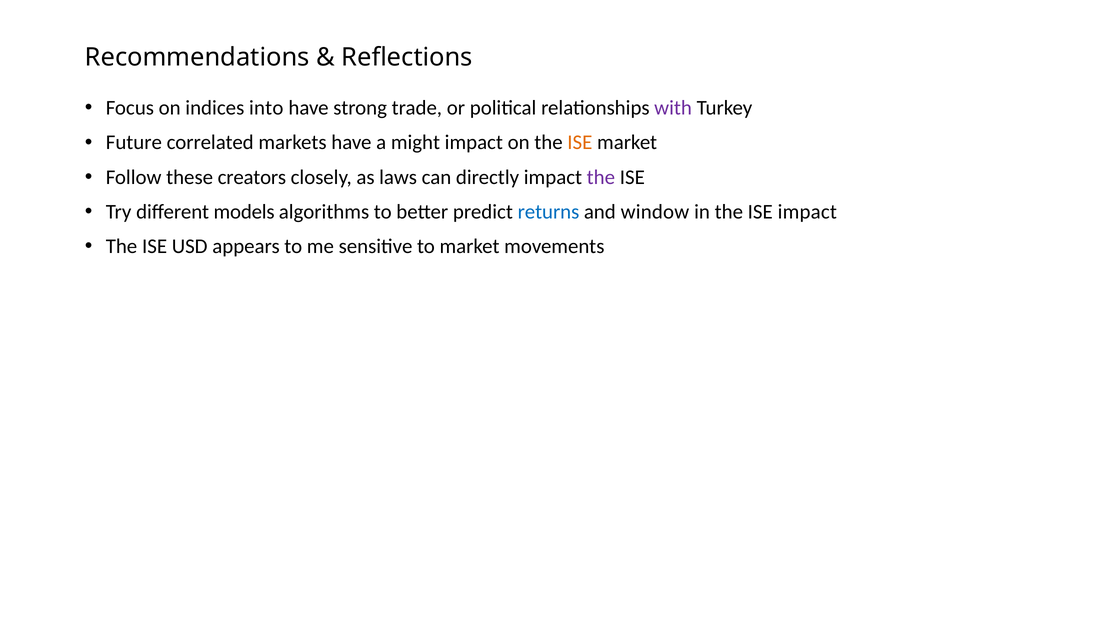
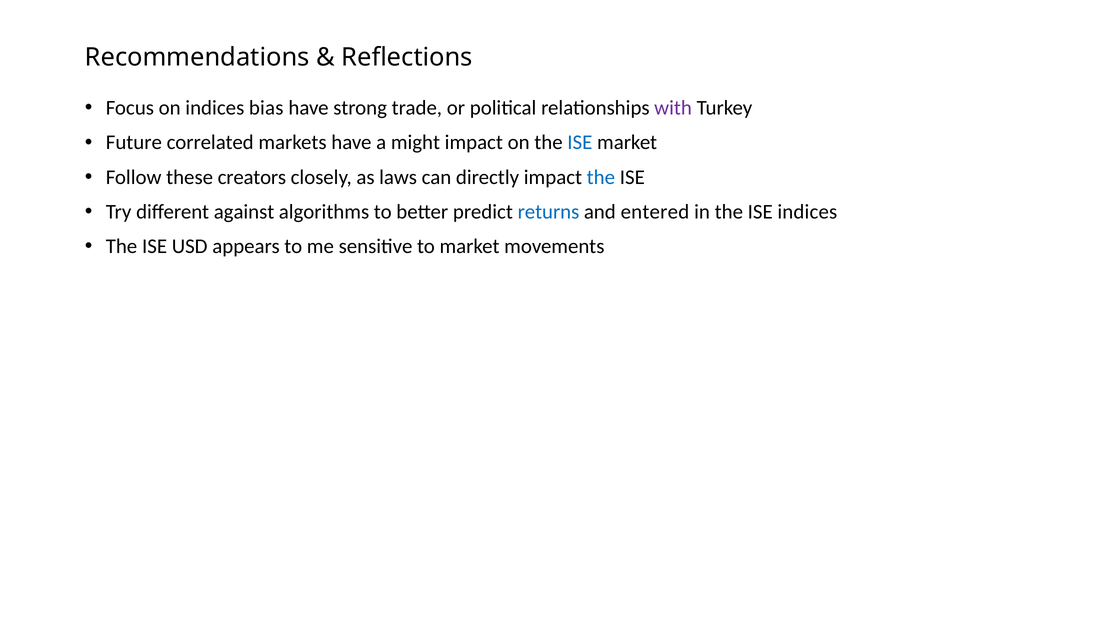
into: into -> bias (266, 108)
ISE colour: orange -> blue (580, 142)
the colour: purple -> blue (601, 177)
models: models -> against (244, 212)
window: window -> entered (655, 212)
ISE impact: impact -> indices (807, 212)
